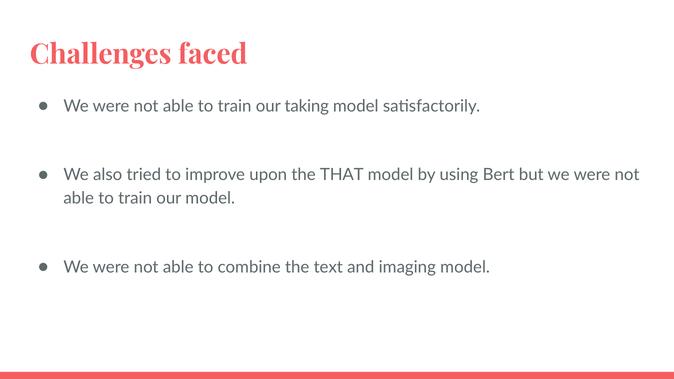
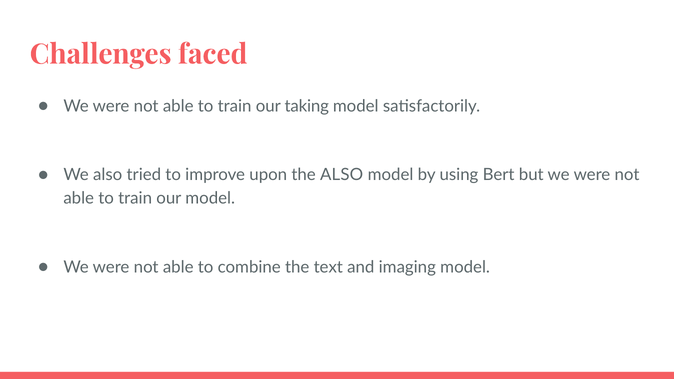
the THAT: THAT -> ALSO (342, 175)
